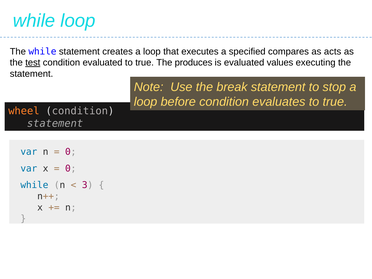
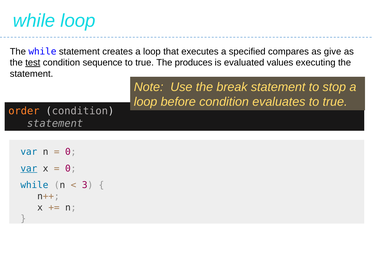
acts: acts -> give (333, 51)
condition evaluated: evaluated -> sequence (103, 63)
wheel: wheel -> order (24, 111)
var underline: none -> present (29, 168)
